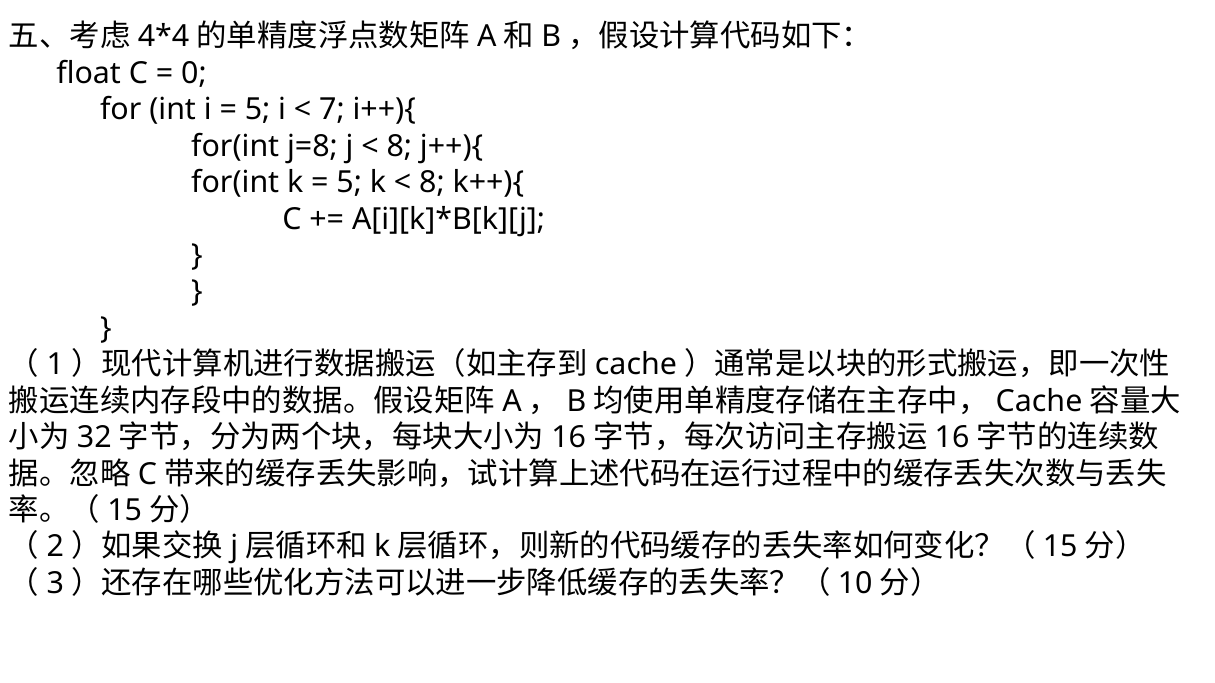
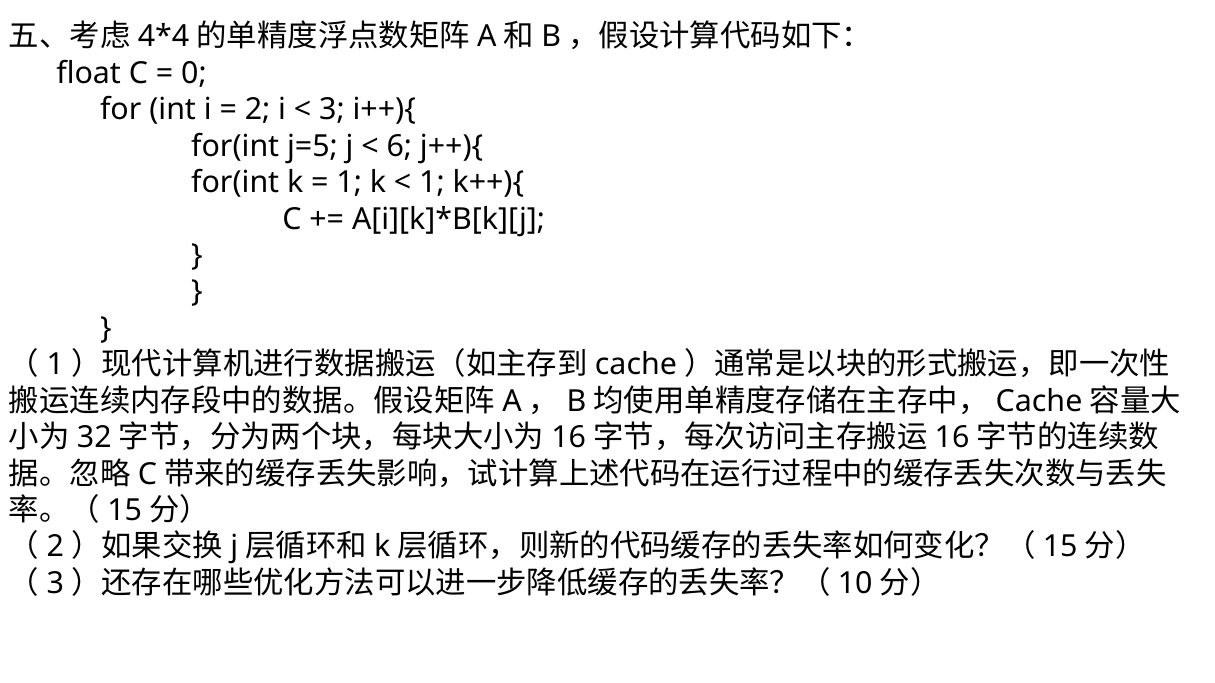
5: 5 -> 2 (258, 110)
7: 7 -> 3 (332, 110)
j=8: j=8 -> j=5 (312, 146)
8: 8 -> 6 (399, 146)
5: 5 -> 1 (349, 183)
8: 8 -> 1 (432, 183)
